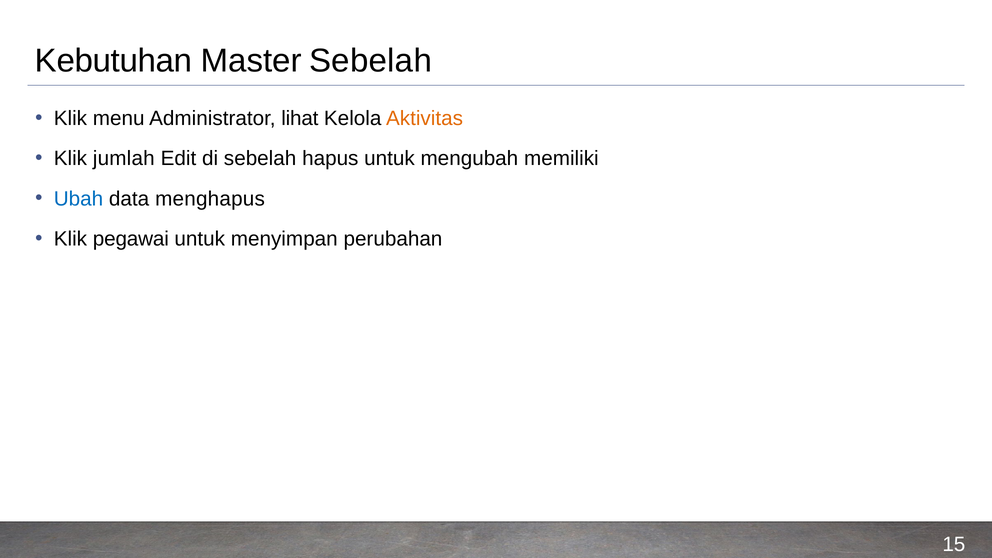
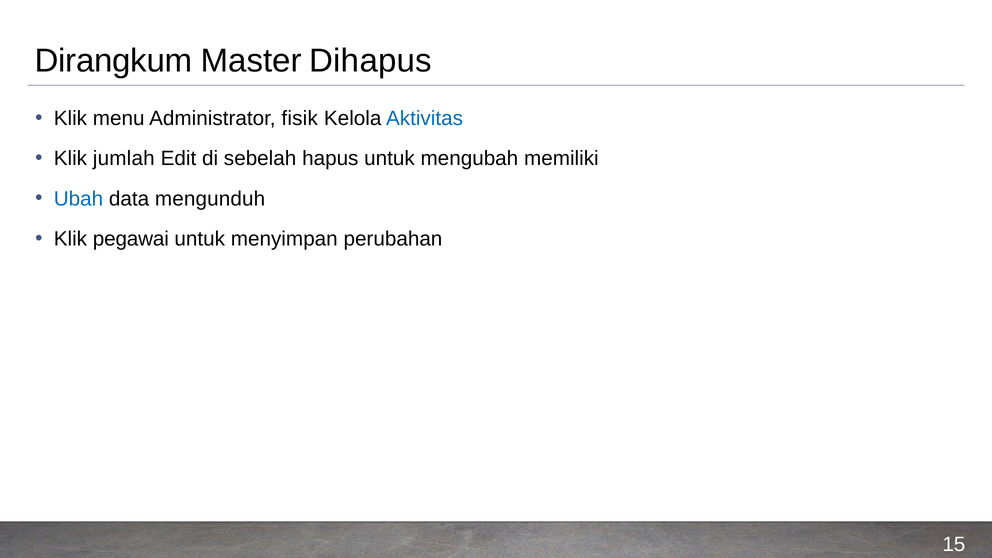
Kebutuhan: Kebutuhan -> Dirangkum (114, 61)
Master Sebelah: Sebelah -> Dihapus (371, 61)
lihat: lihat -> fisik (300, 119)
Aktivitas colour: orange -> blue (425, 119)
menghapus: menghapus -> mengunduh (210, 199)
